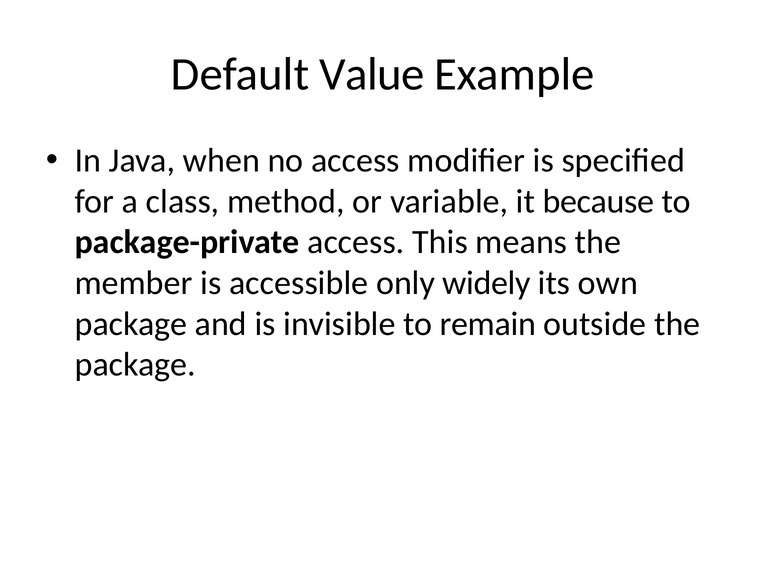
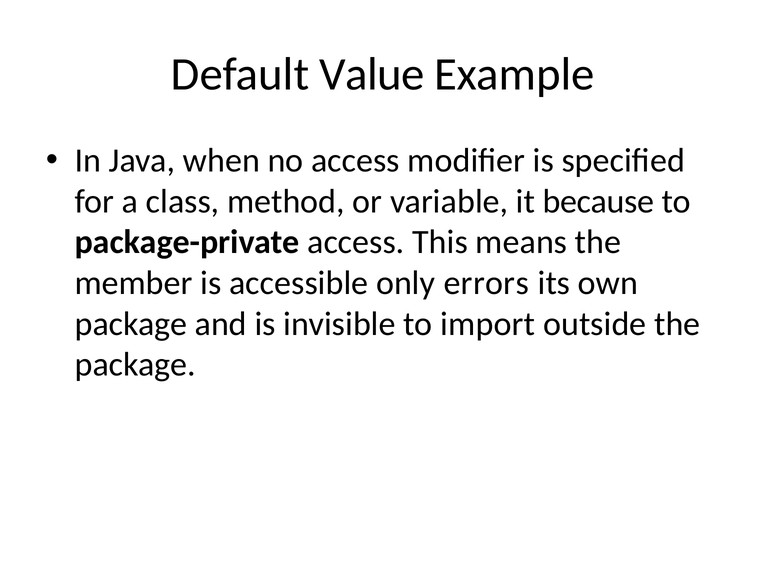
widely: widely -> errors (486, 283)
remain: remain -> import (488, 324)
